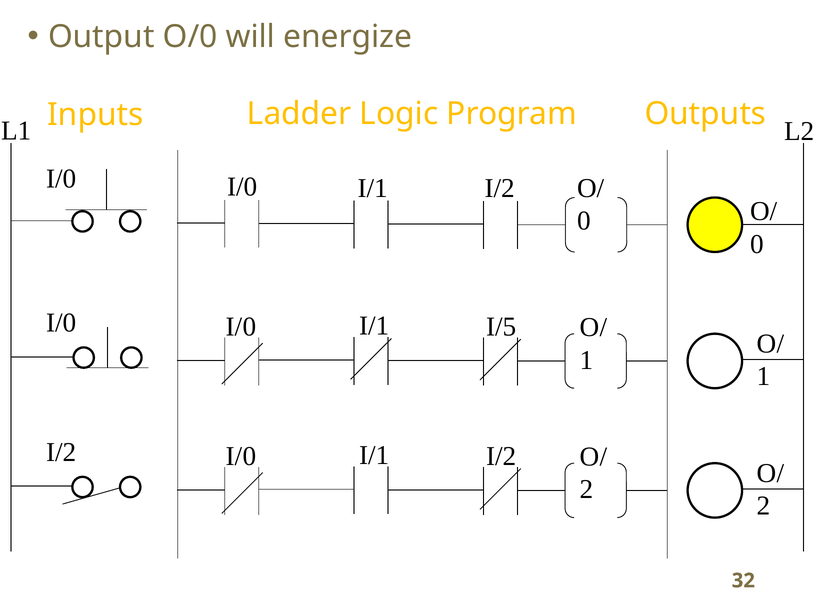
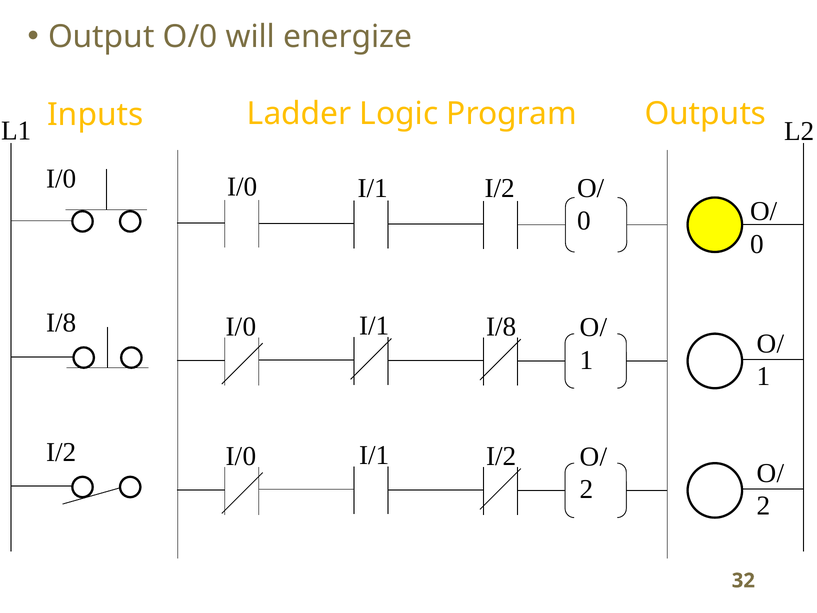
I/0: I/0 -> I/8 (61, 323)
I/1 I/5: I/5 -> I/8 (501, 327)
